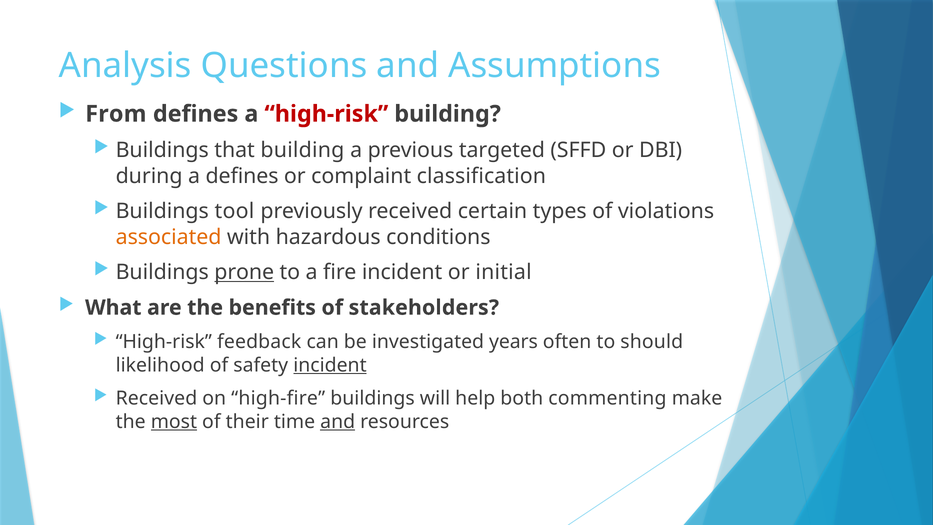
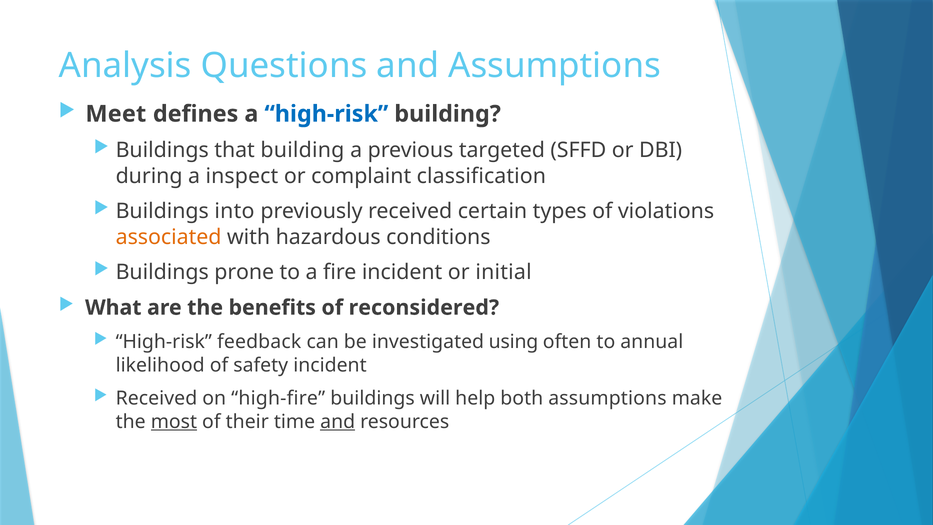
From: From -> Meet (116, 114)
high-risk colour: red -> blue (326, 114)
a defines: defines -> inspect (242, 176)
tool: tool -> into (234, 211)
prone underline: present -> none (244, 272)
stakeholders: stakeholders -> reconsidered (424, 308)
years: years -> using (514, 342)
should: should -> annual (652, 342)
incident underline: present -> none (330, 365)
both commenting: commenting -> assumptions (607, 398)
